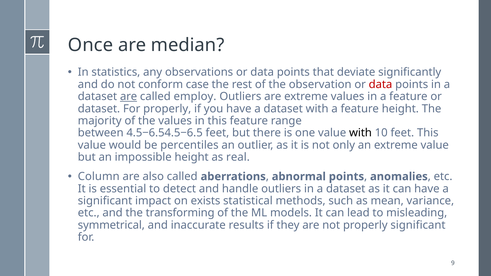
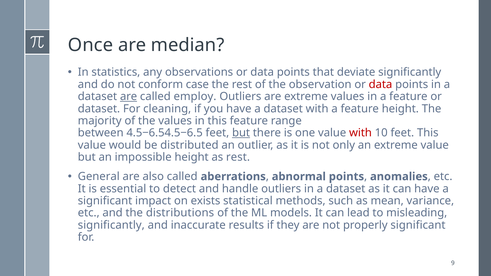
For properly: properly -> cleaning (167, 109)
but underline: none -> present (241, 133)
with colour: black -> red (360, 133)
percentiles: percentiles -> distributed (189, 145)
as real: real -> rest (238, 157)
Column: Column -> General (99, 177)
transforming: transforming -> distributions (180, 213)
symmetrical: symmetrical -> significantly (111, 225)
